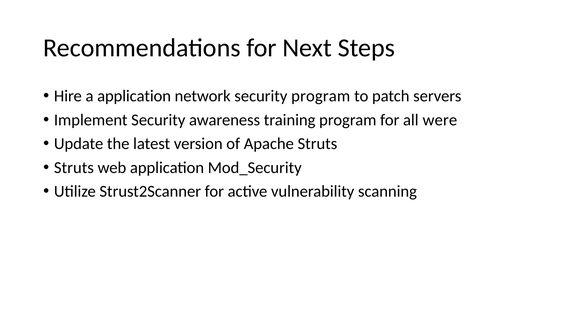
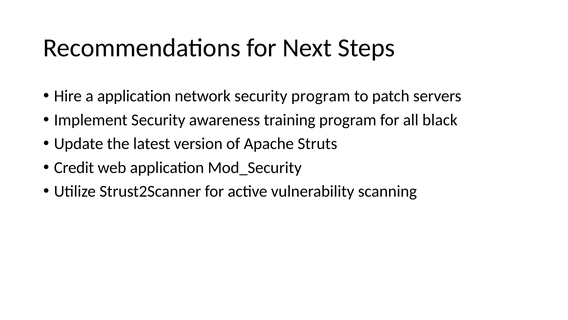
were: were -> black (440, 120)
Struts: Struts -> Credit (74, 167)
